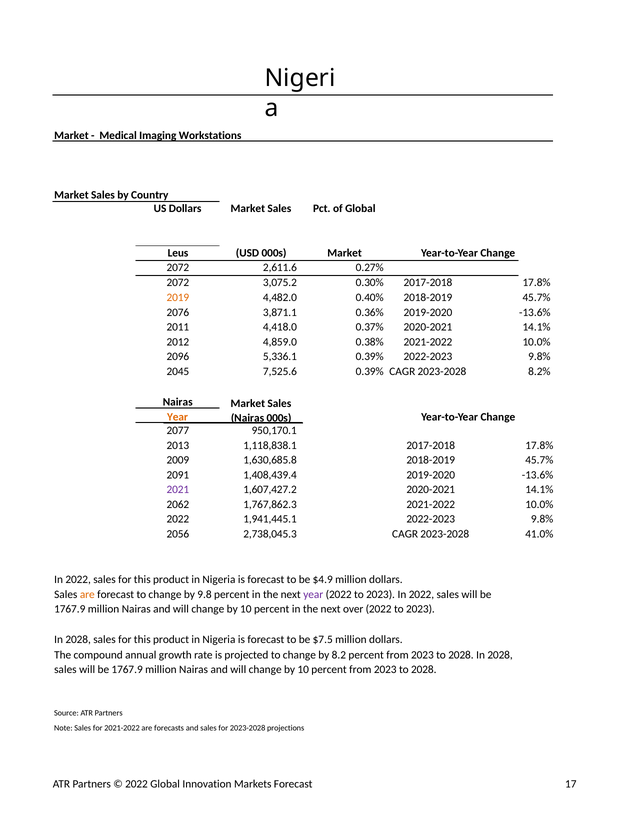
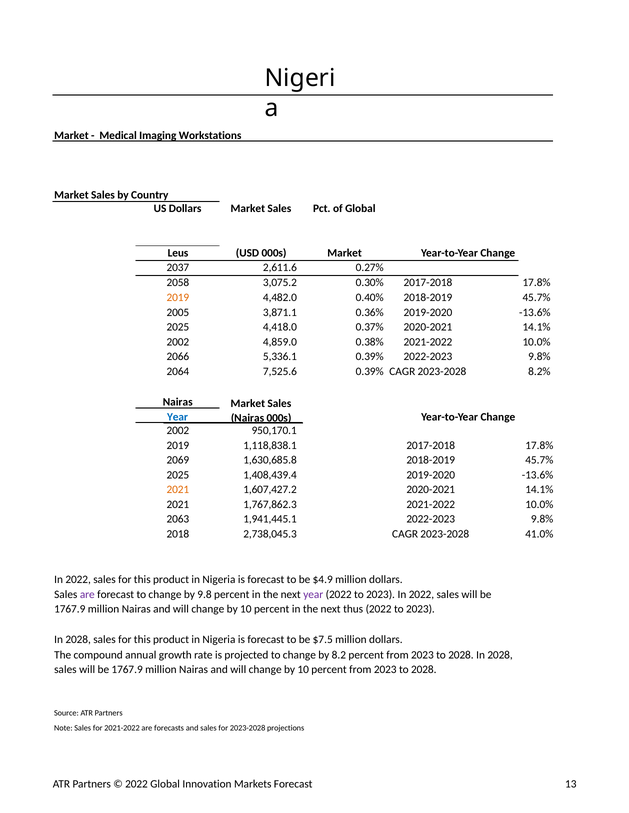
2072: 2072 -> 2037 (178, 268)
2072: 2072 -> 2058 (178, 283)
2076: 2076 -> 2005 (178, 313)
2011: 2011 -> 2025 (178, 327)
2012: 2012 -> 2002 (178, 342)
2096: 2096 -> 2066 (178, 357)
2045: 2045 -> 2064 (178, 372)
Year colour: orange -> blue (177, 417)
2077: 2077 -> 2002 (178, 431)
2013: 2013 -> 2019 (178, 446)
2009: 2009 -> 2069 (178, 461)
2091: 2091 -> 2025 (178, 475)
2021 colour: purple -> orange (178, 490)
2062: 2062 -> 2021 (178, 505)
2022: 2022 -> 2063 (178, 520)
2056: 2056 -> 2018 (178, 535)
are colour: orange -> purple (87, 595)
over: over -> thus (353, 610)
17: 17 -> 13 (571, 785)
